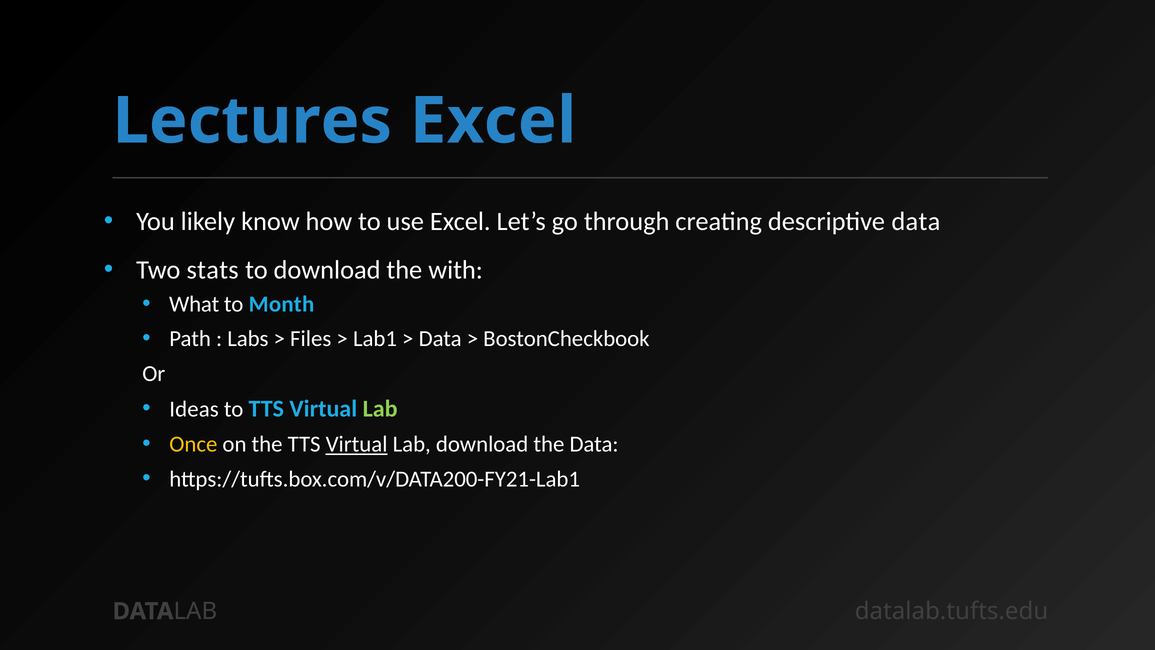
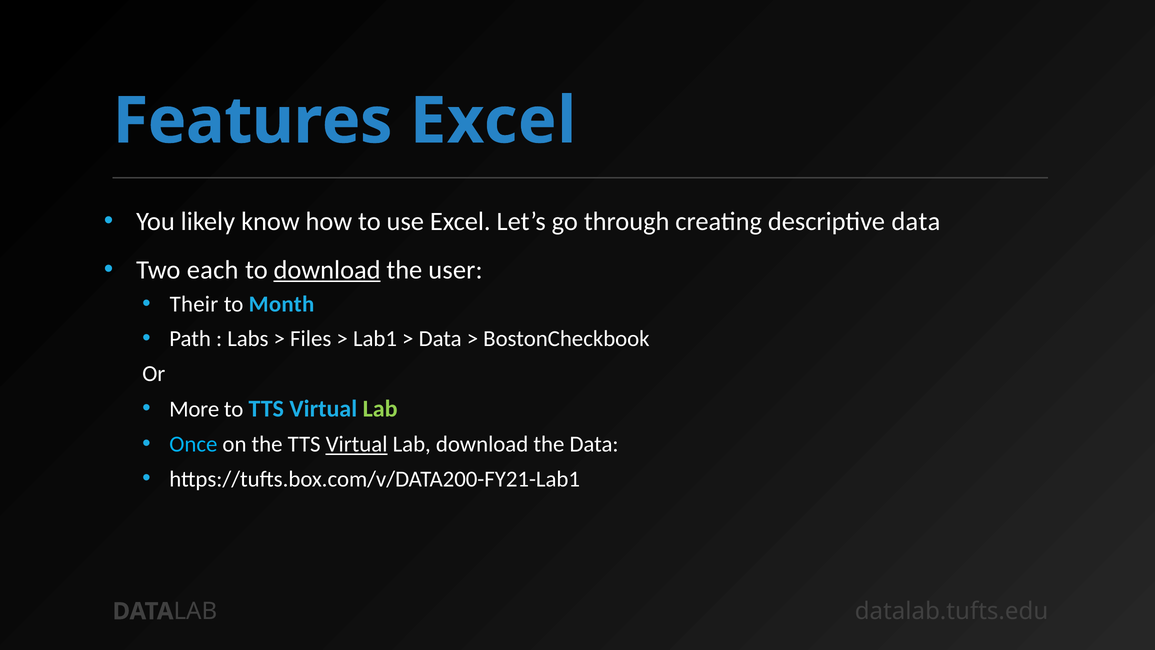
Lectures: Lectures -> Features (253, 121)
stats: stats -> each (213, 270)
download underline: none -> present (327, 270)
with: with -> user (455, 270)
What: What -> Their (194, 304)
Ideas: Ideas -> More (194, 409)
Once colour: yellow -> light blue (193, 444)
